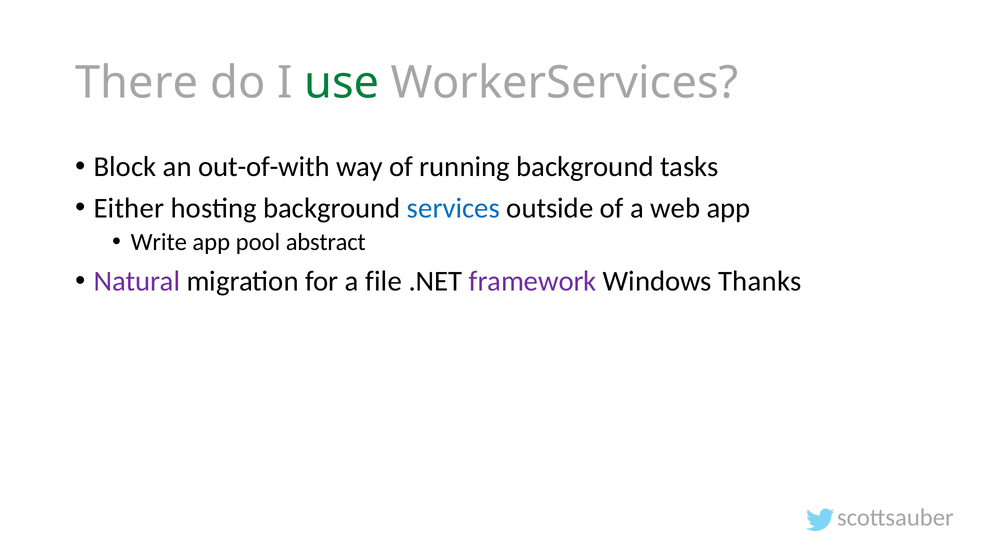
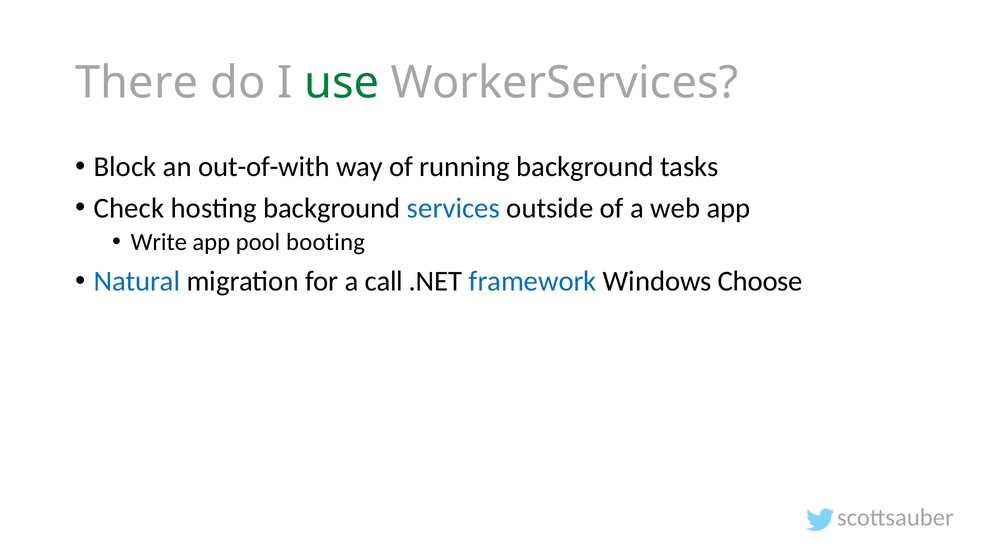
Either: Either -> Check (129, 208)
abstract: abstract -> booting (325, 242)
Natural colour: purple -> blue (137, 281)
file: file -> call (384, 281)
framework colour: purple -> blue (533, 281)
Thanks: Thanks -> Choose (760, 281)
